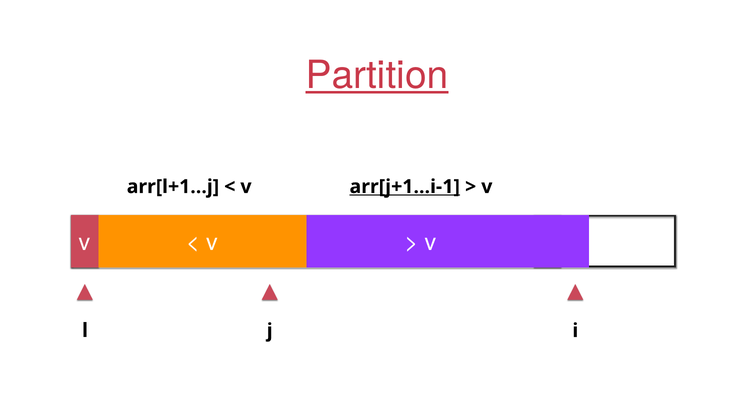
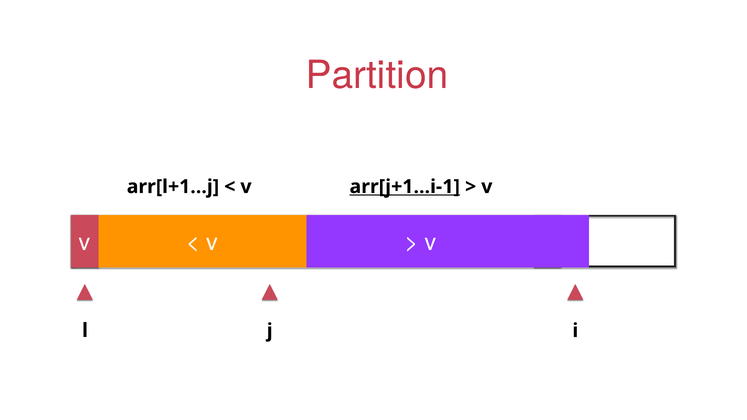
Partition underline: present -> none (377, 75)
